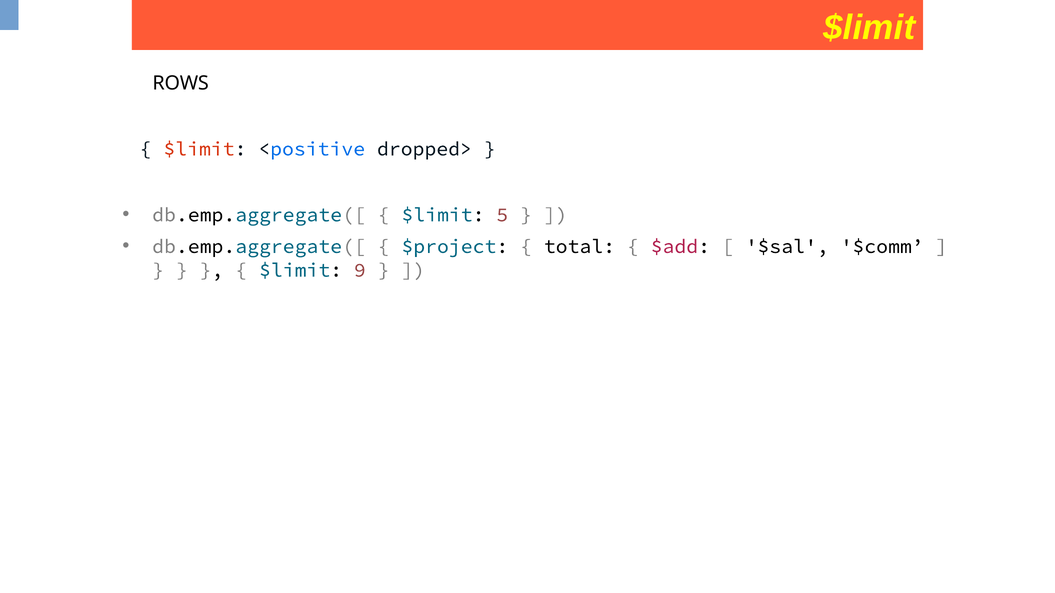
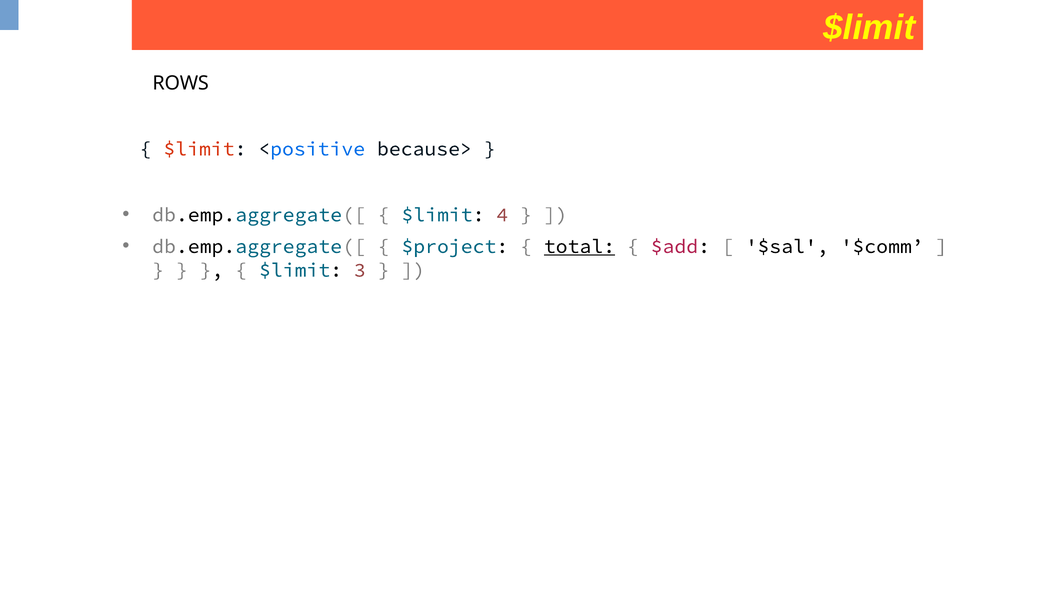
dropped>: dropped> -> because> (424, 149)
5: 5 -> 4 (502, 215)
total underline: none -> present (579, 247)
9: 9 -> 3 (360, 270)
